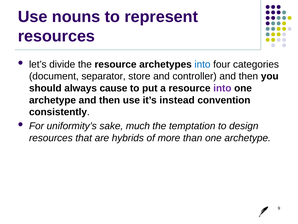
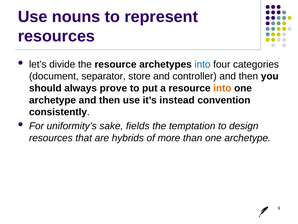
cause: cause -> prove (113, 88)
into colour: purple -> orange (222, 88)
much: much -> fields (138, 126)
